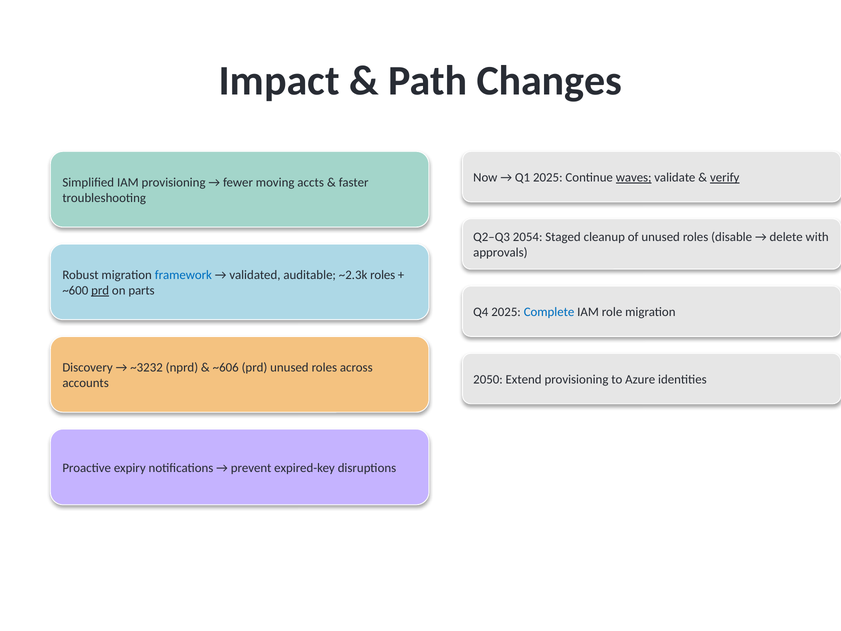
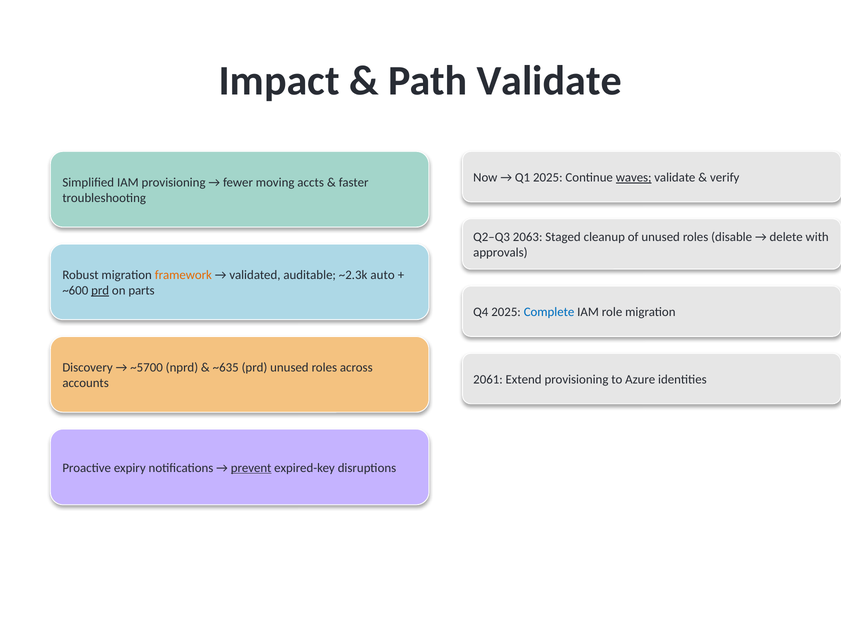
Path Changes: Changes -> Validate (549, 81)
verify underline: present -> none (725, 177)
2054: 2054 -> 2063 (528, 237)
framework colour: blue -> orange (183, 275)
~2.3k roles: roles -> auto (383, 275)
~3232: ~3232 -> ~5700 (147, 367)
~606: ~606 -> ~635 (226, 367)
2050: 2050 -> 2061 (488, 379)
prevent underline: none -> present (251, 468)
